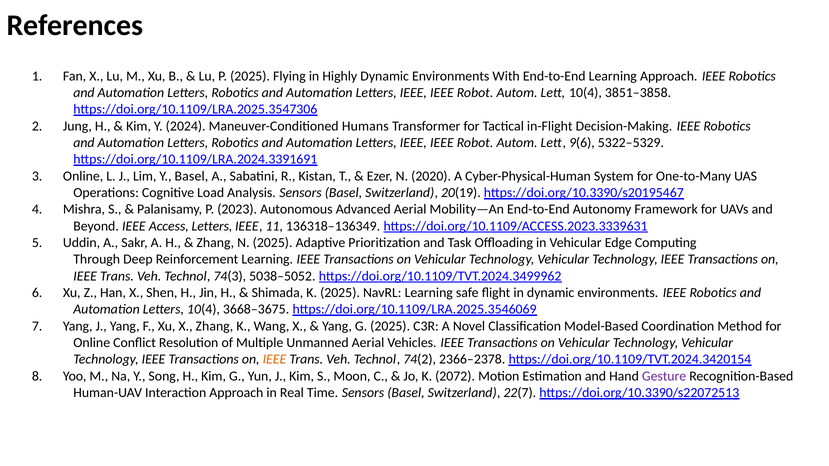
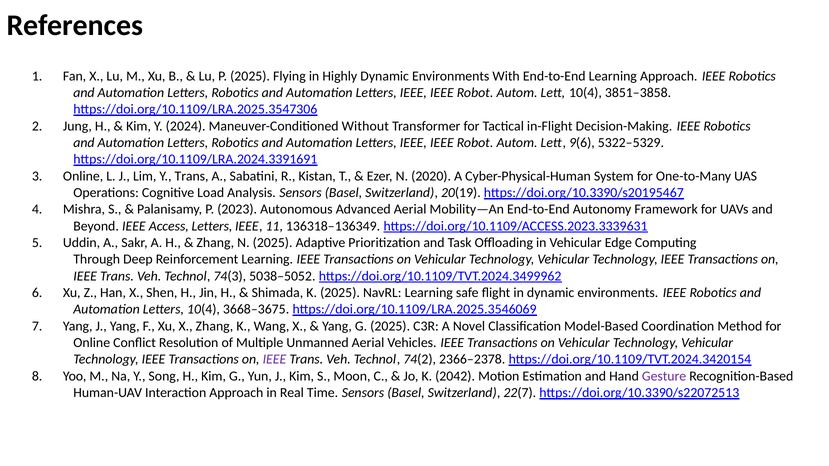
Humans: Humans -> Without (365, 126)
Y Basel: Basel -> Trans (192, 176)
IEEE colour: orange -> purple (274, 360)
2072: 2072 -> 2042 (455, 376)
